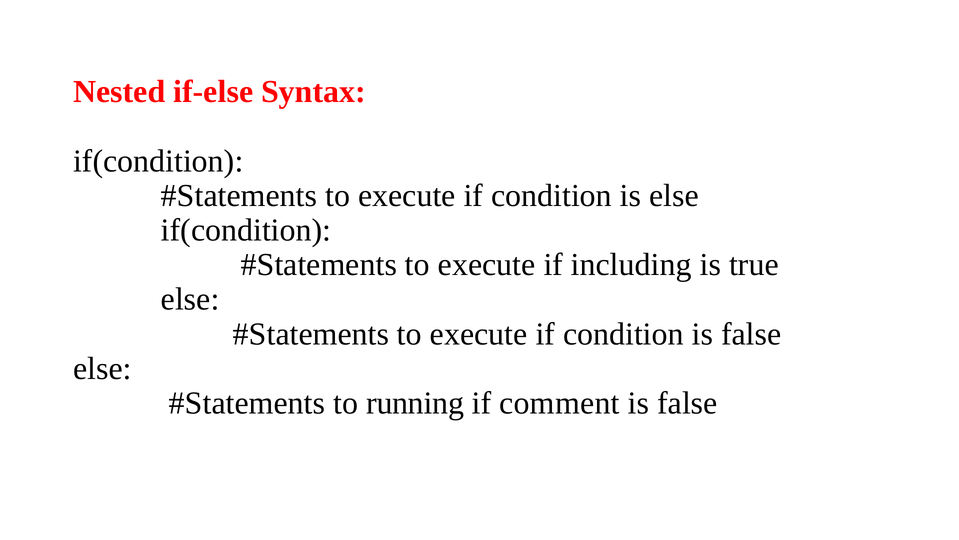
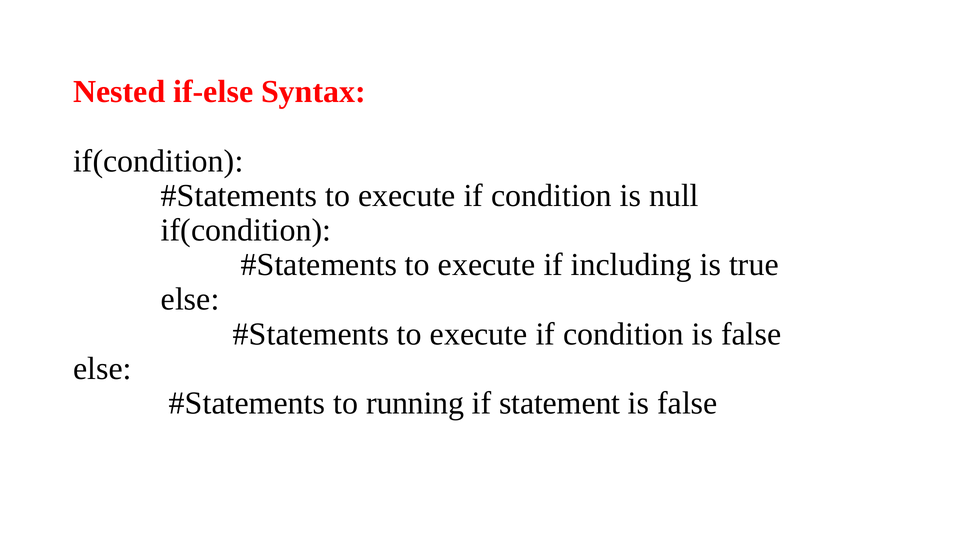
is else: else -> null (674, 195)
comment: comment -> statement (560, 403)
